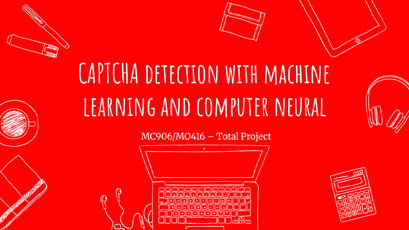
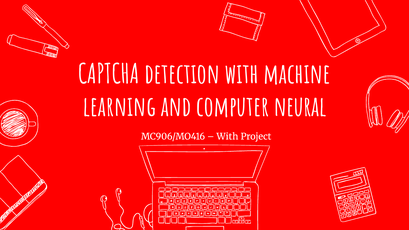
Total: Total -> With (227, 137)
